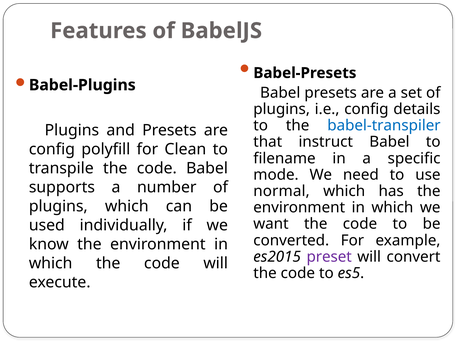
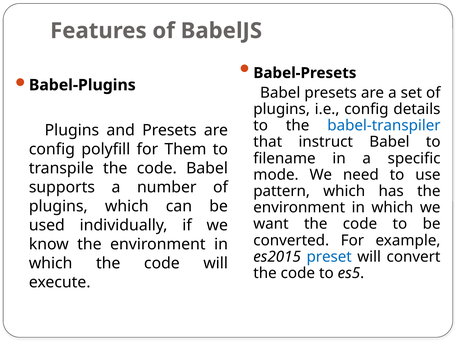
Clean: Clean -> Them (185, 149)
normal: normal -> pattern (282, 191)
preset colour: purple -> blue (329, 257)
